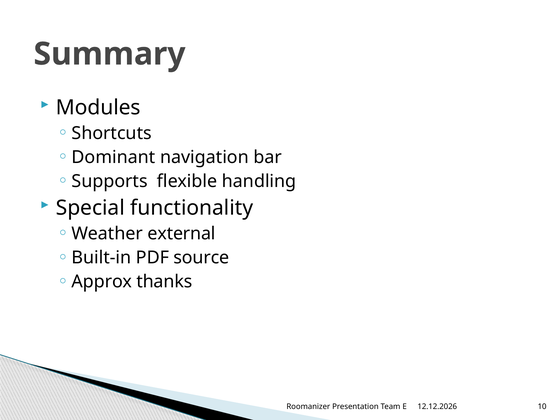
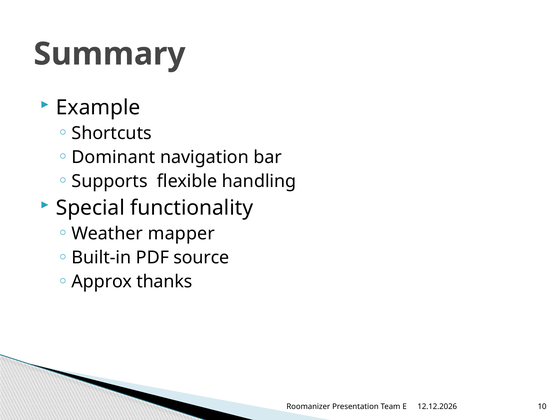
Modules: Modules -> Example (98, 108)
external: external -> mapper (181, 234)
